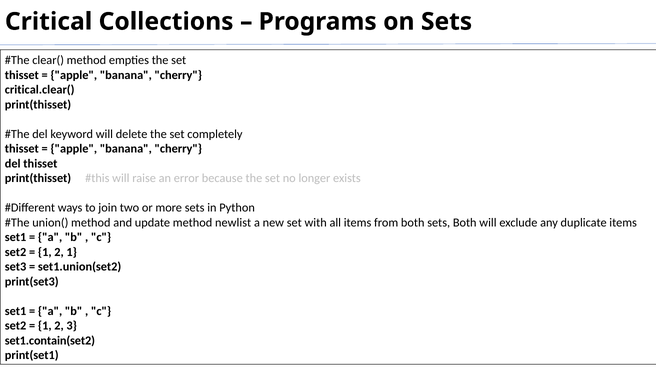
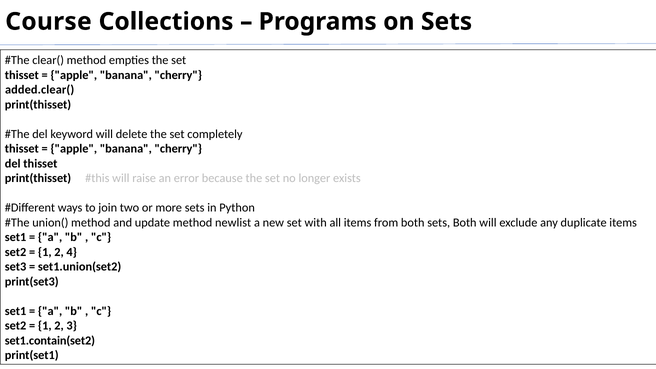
Critical: Critical -> Course (48, 22)
critical.clear(: critical.clear( -> added.clear( (40, 90)
2 1: 1 -> 4 (72, 252)
